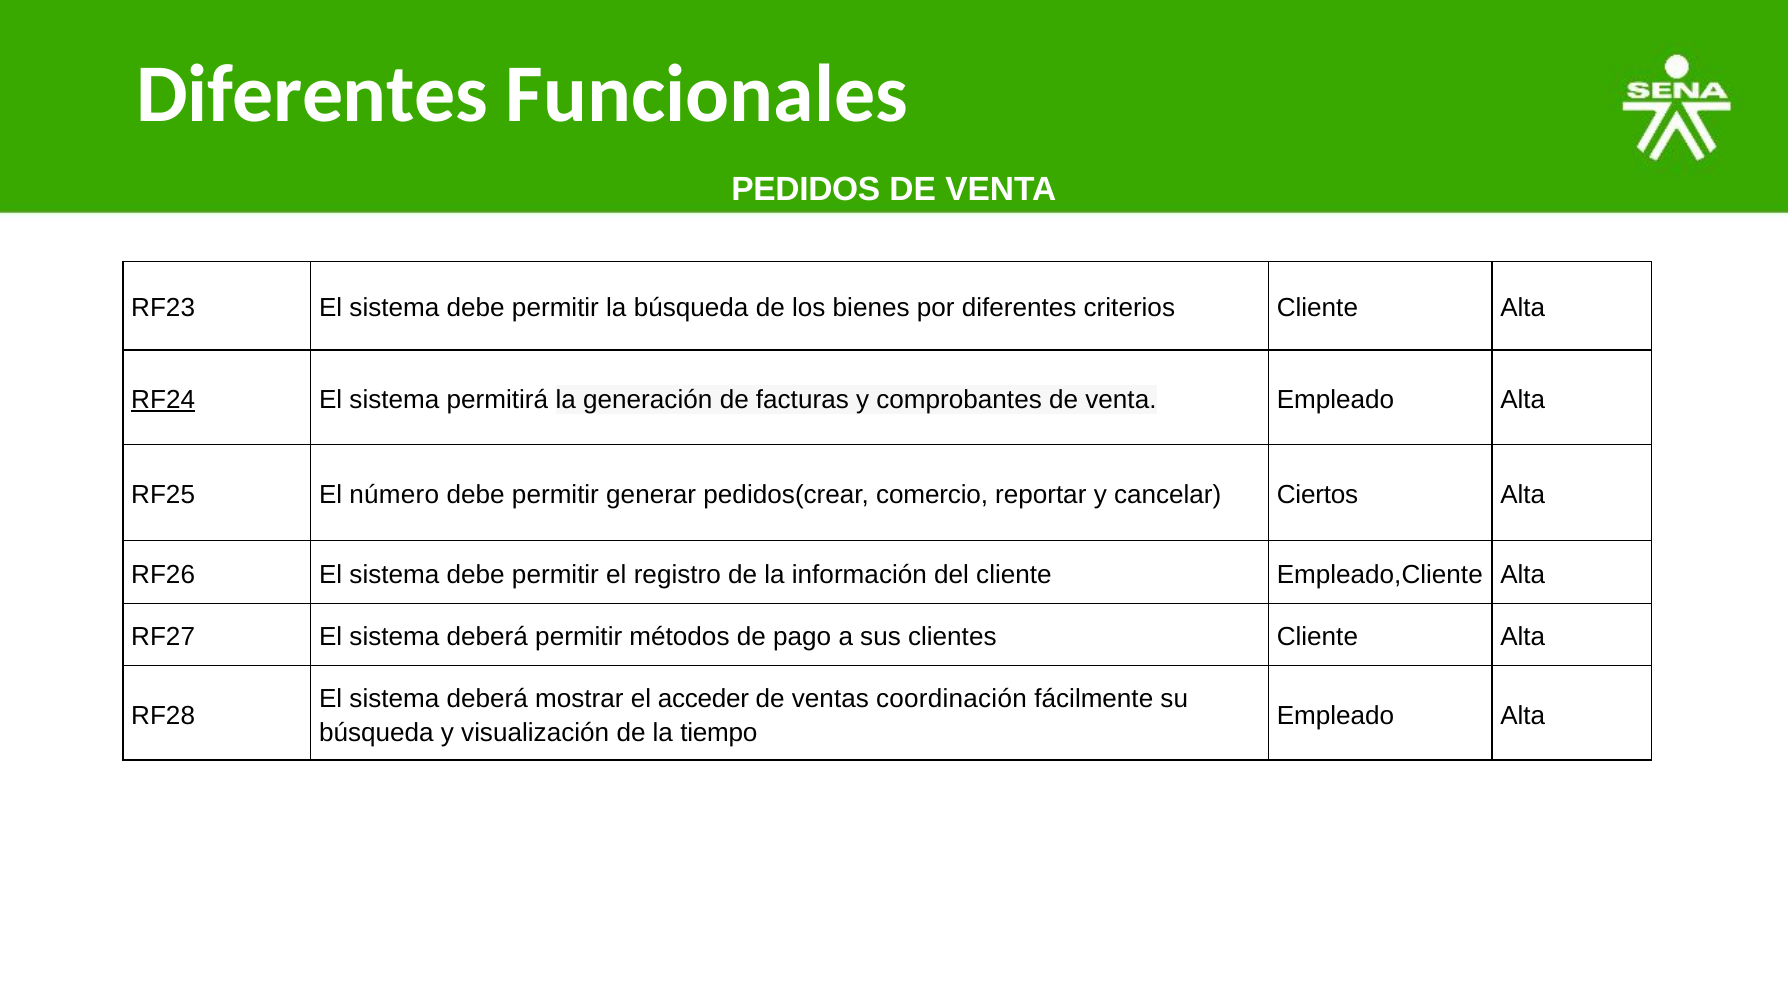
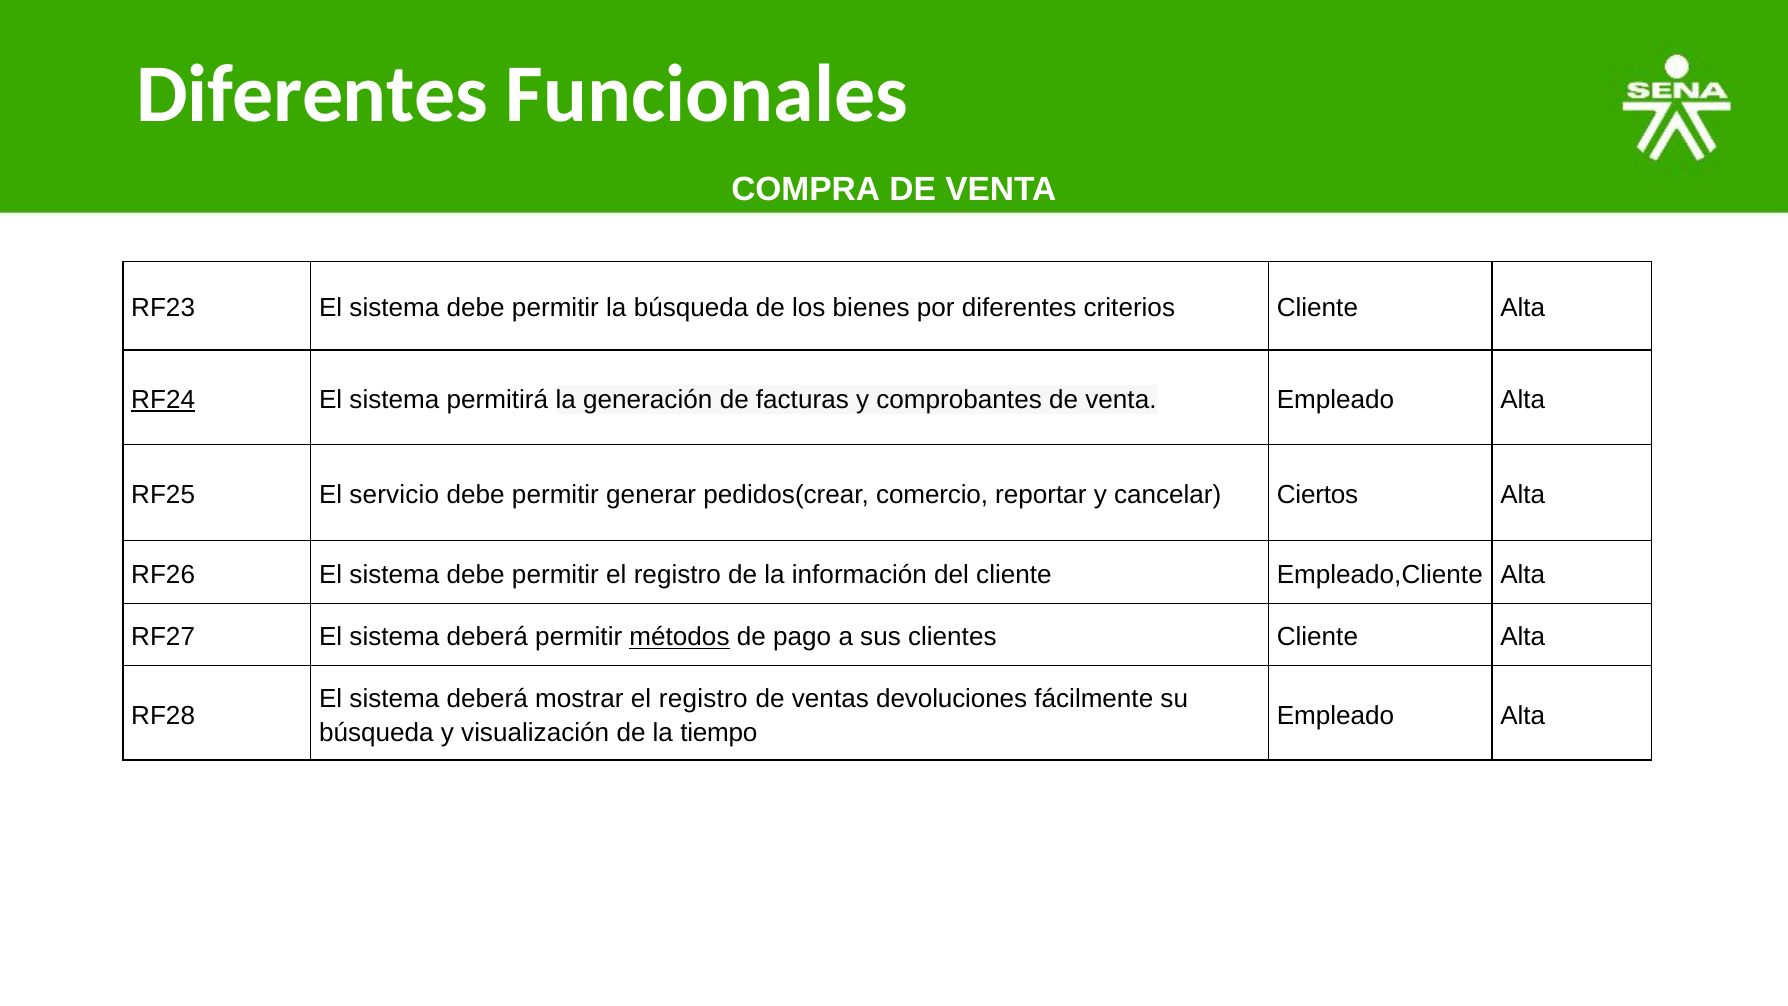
PEDIDOS: PEDIDOS -> COMPRA (806, 189)
número: número -> servicio (394, 495)
métodos underline: none -> present (679, 637)
mostrar el acceder: acceder -> registro (703, 699)
coordinación: coordinación -> devoluciones (952, 699)
